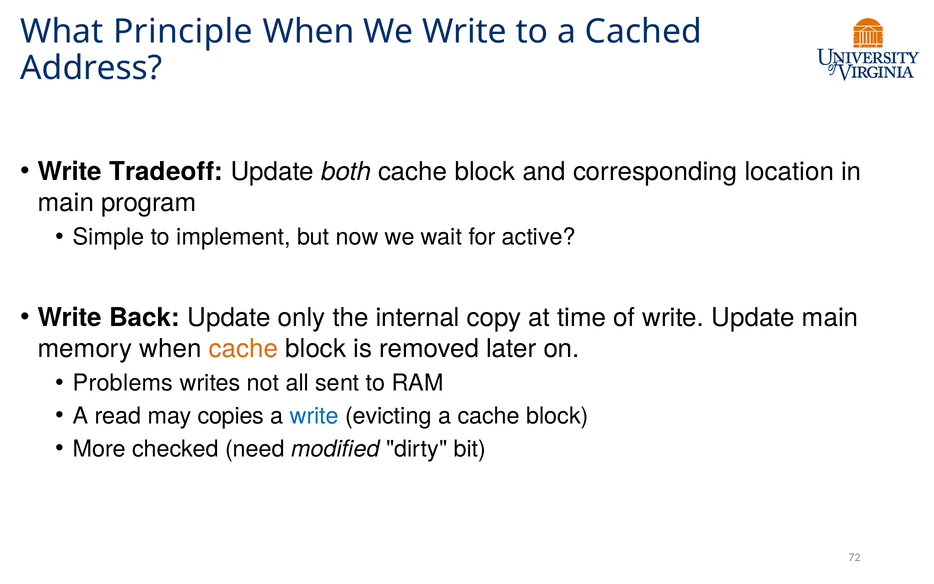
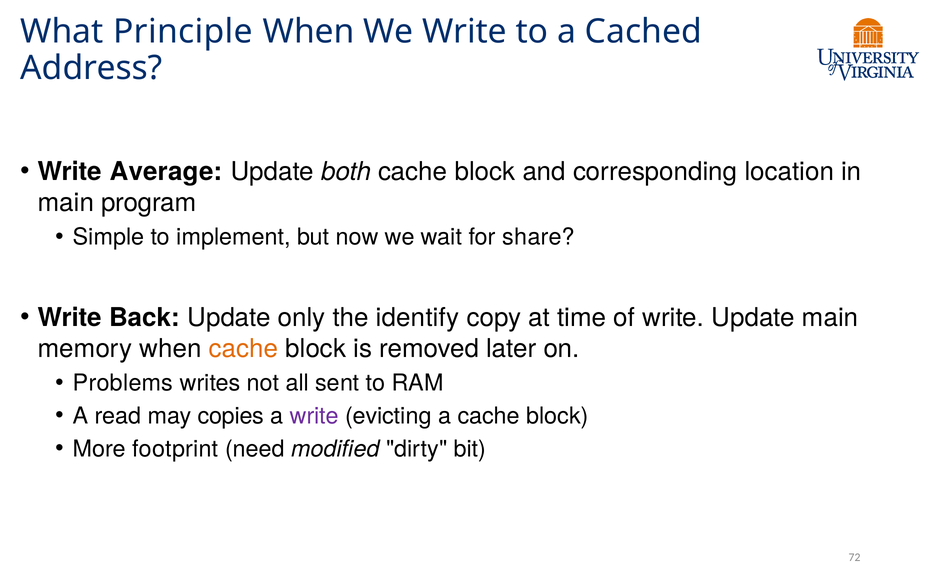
Tradeoff: Tradeoff -> Average (166, 172)
active: active -> share (539, 237)
internal: internal -> identify (418, 317)
write colour: blue -> purple (314, 416)
checked: checked -> footprint (175, 449)
